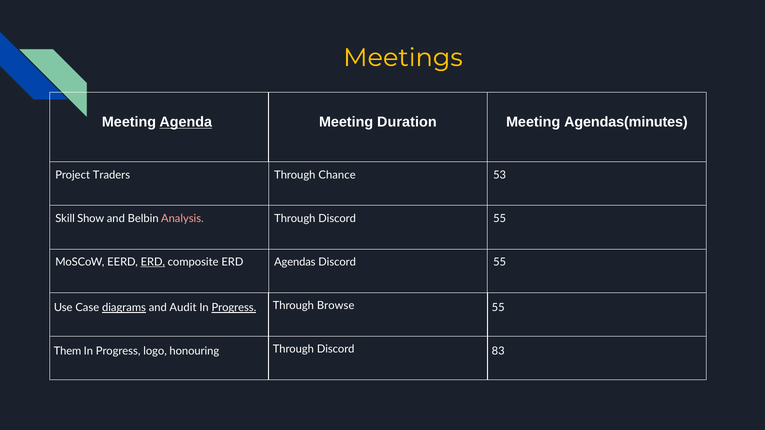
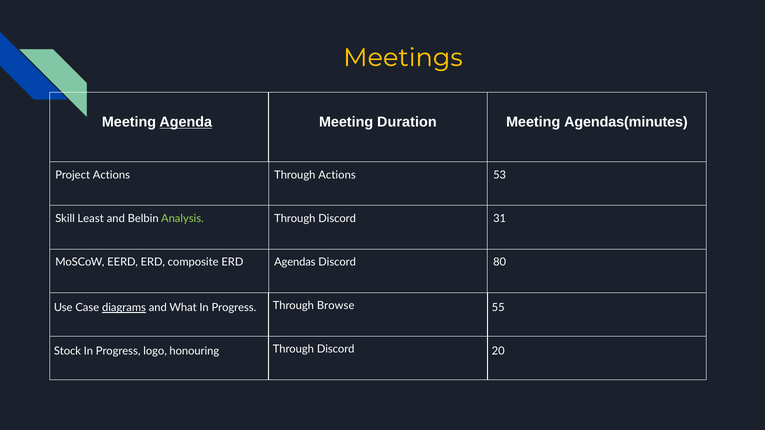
Project Traders: Traders -> Actions (111, 175)
Through Chance: Chance -> Actions (337, 175)
Show: Show -> Least (91, 219)
Analysis colour: pink -> light green (182, 219)
Through Discord 55: 55 -> 31 (500, 219)
ERD underline: present -> none (153, 262)
55: 55 -> 80 (500, 262)
Audit: Audit -> What (183, 308)
Progress underline: present -> none (234, 308)
Them: Them -> Stock (67, 351)
83: 83 -> 20 (498, 351)
